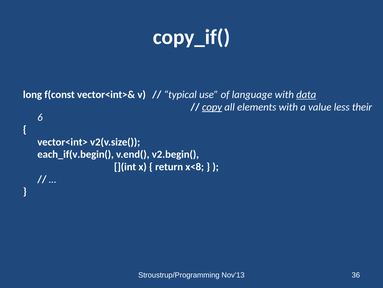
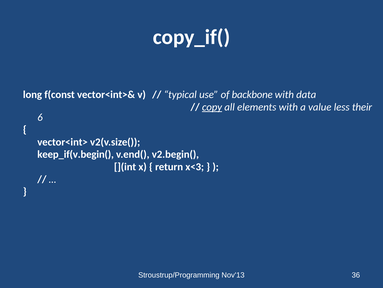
language: language -> backbone (252, 94)
data underline: present -> none (306, 94)
each_if(v.begin(: each_if(v.begin( -> keep_if(v.begin( (76, 154)
x<8: x<8 -> x<3 (195, 166)
